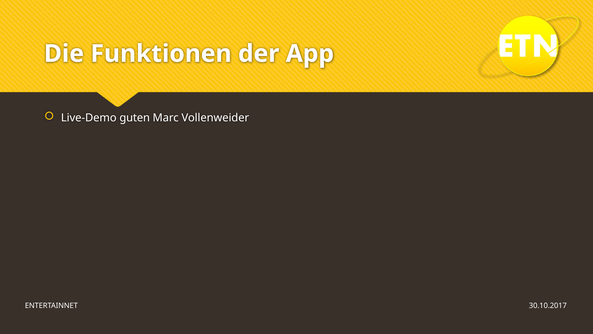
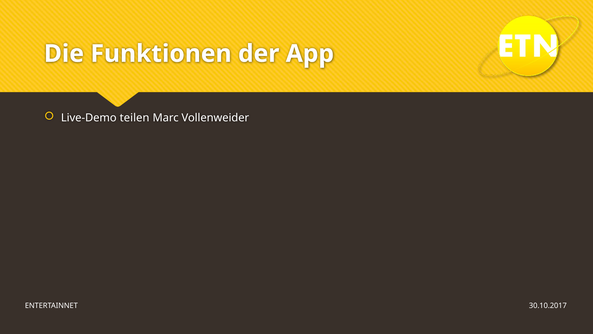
guten: guten -> teilen (135, 118)
